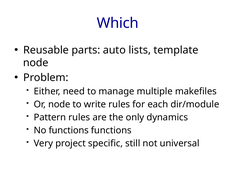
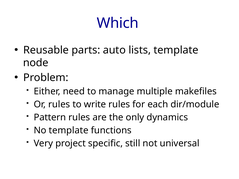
Or node: node -> rules (59, 105)
No functions: functions -> template (69, 131)
